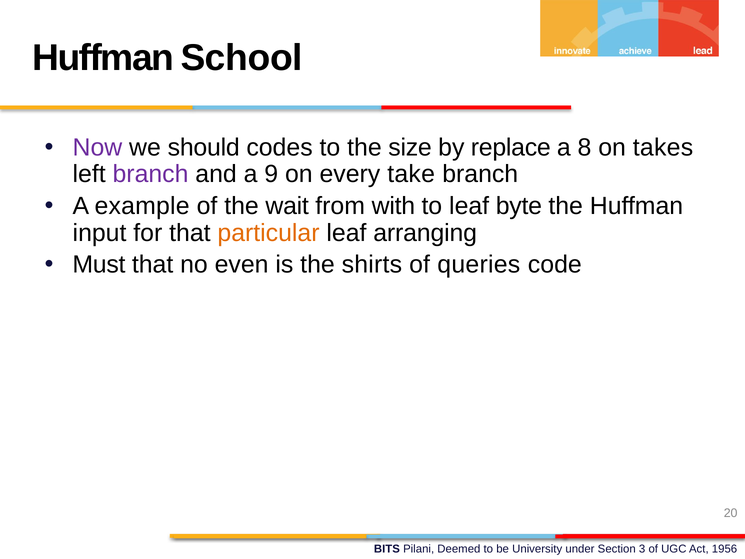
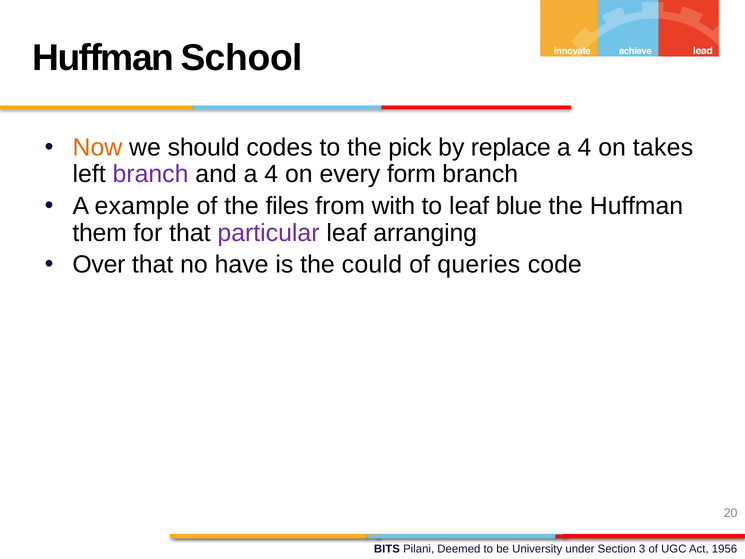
Now colour: purple -> orange (97, 147)
size: size -> pick (410, 147)
8: 8 -> 4 (584, 147)
and a 9: 9 -> 4 (271, 174)
take: take -> form (411, 174)
wait: wait -> files (287, 206)
byte: byte -> blue (519, 206)
input: input -> them (100, 233)
particular colour: orange -> purple (269, 233)
Must: Must -> Over (99, 264)
even: even -> have (242, 264)
shirts: shirts -> could (372, 264)
